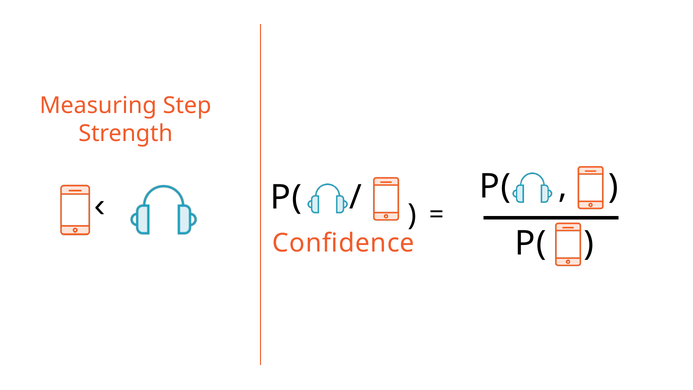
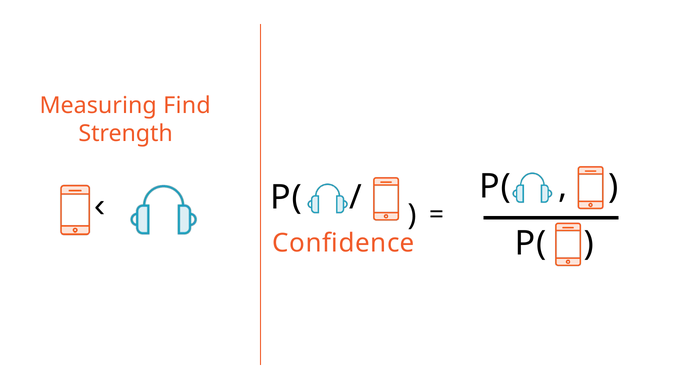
Step: Step -> Find (187, 106)
